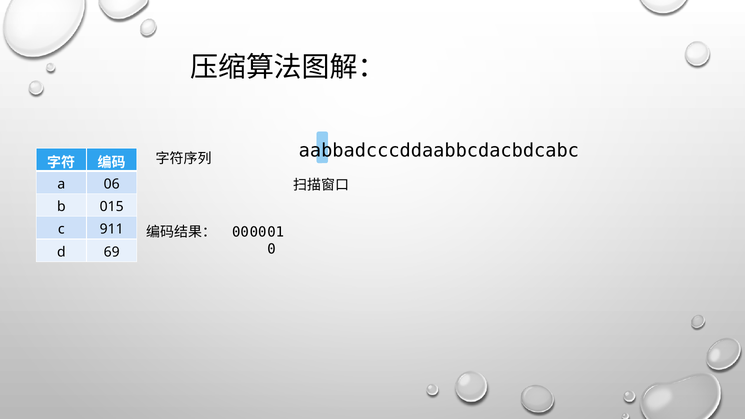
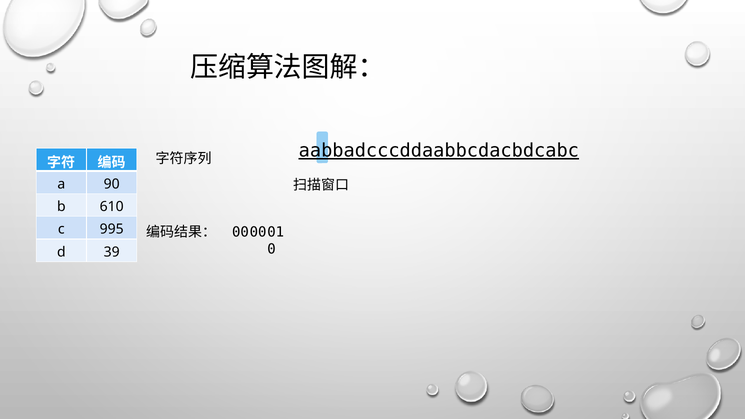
aabbadcccddaabbcdacbdcabc underline: none -> present (439, 151)
06: 06 -> 90 (112, 184)
015: 015 -> 610 (112, 207)
911: 911 -> 995 (112, 229)
69: 69 -> 39 (112, 252)
